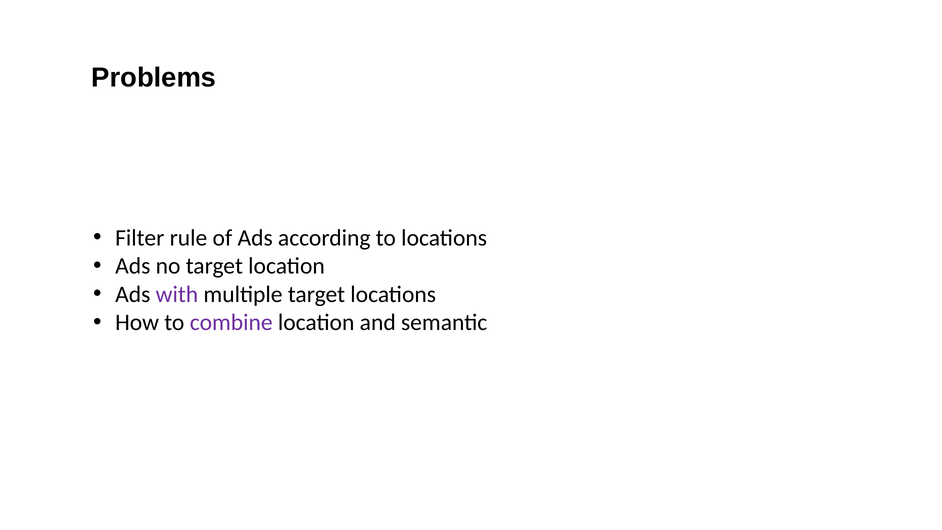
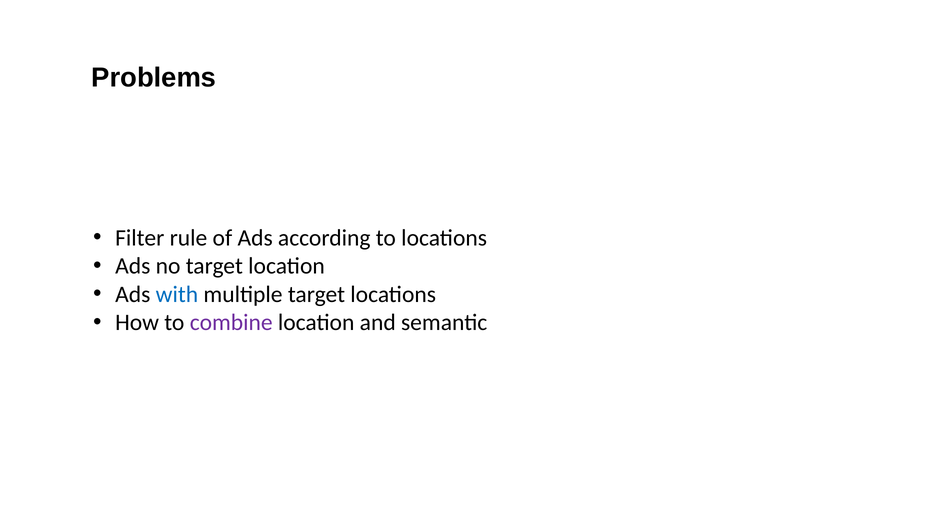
with colour: purple -> blue (177, 294)
